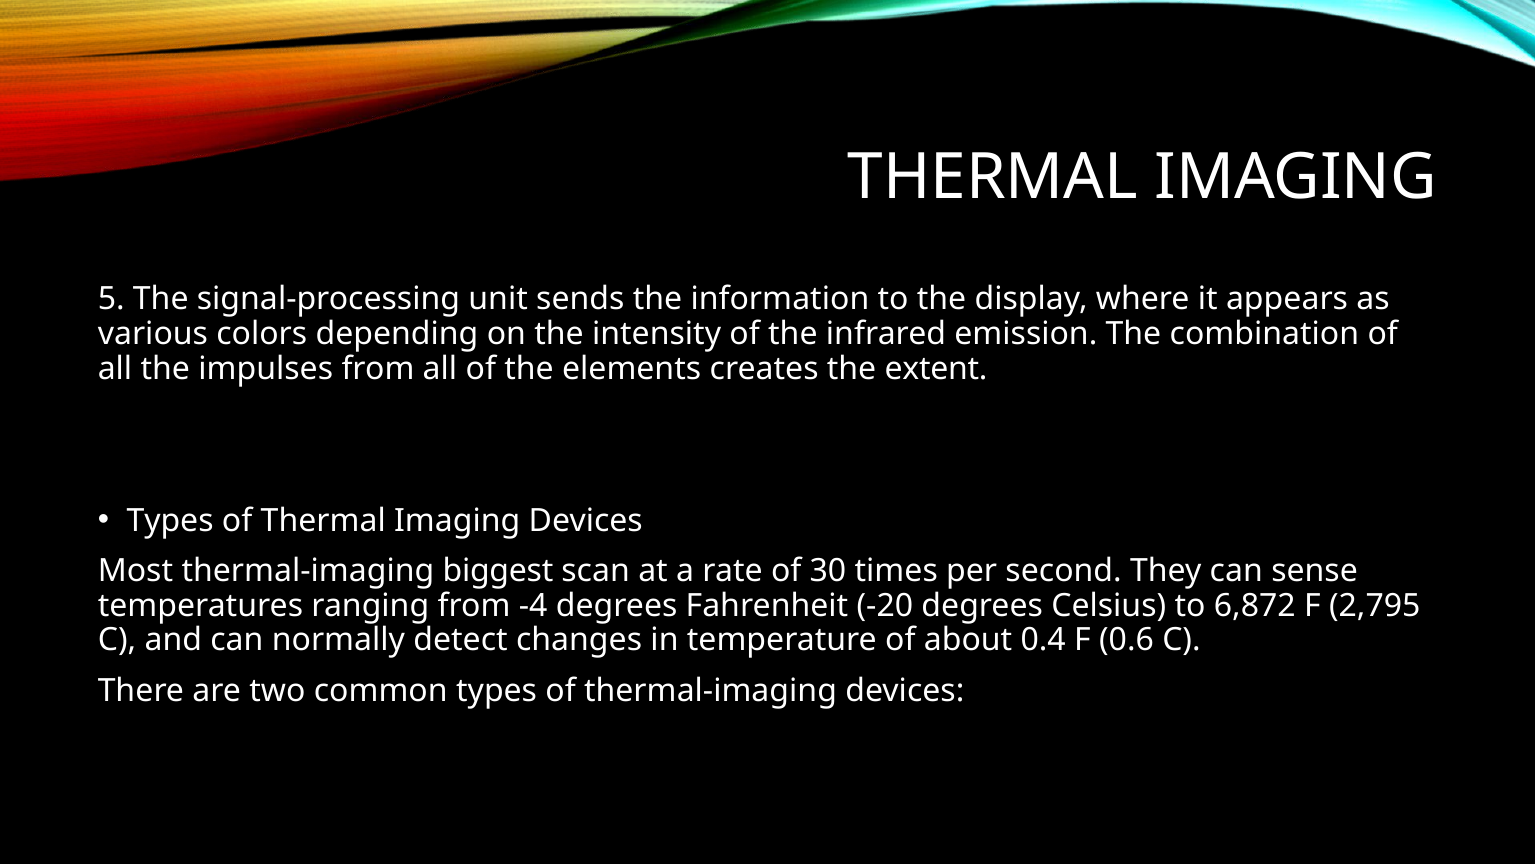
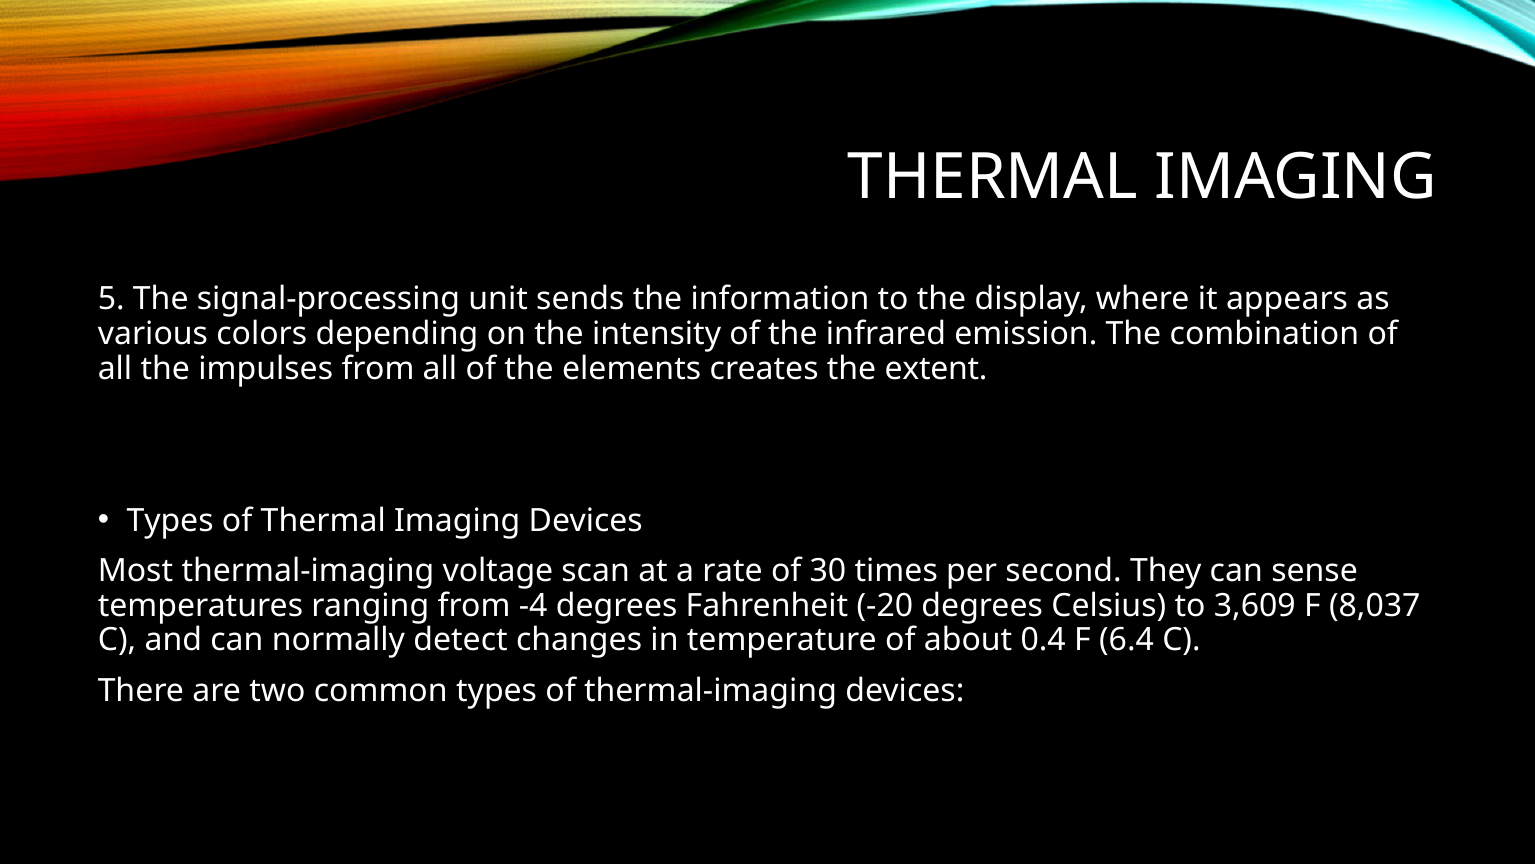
biggest: biggest -> voltage (498, 571)
6,872: 6,872 -> 3,609 (1255, 605)
2,795: 2,795 -> 8,037 (1375, 605)
0.6: 0.6 -> 6.4 (1126, 640)
